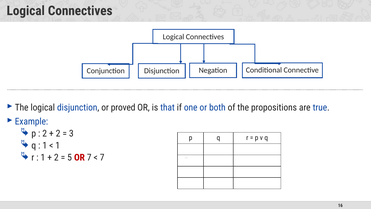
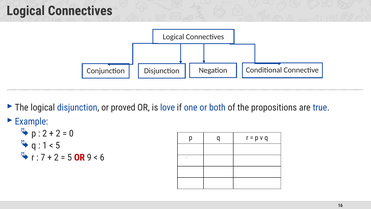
that: that -> love (168, 108)
3: 3 -> 0 (71, 133)
1: 1 -> 5 (58, 145)
1: 1 -> 7 (43, 157)
OR 7: 7 -> 9 (89, 157)
7: 7 -> 6 (102, 157)
